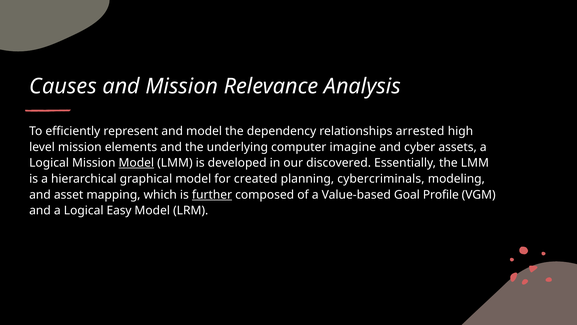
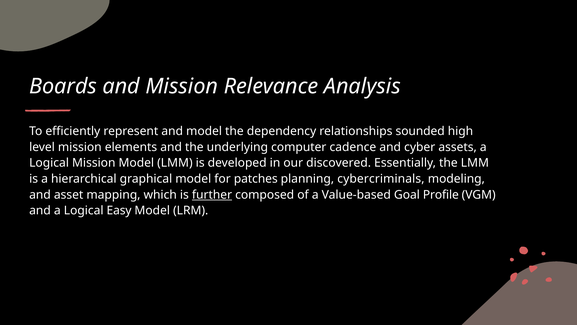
Causes: Causes -> Boards (63, 86)
arrested: arrested -> sounded (420, 131)
imagine: imagine -> cadence (353, 147)
Model underline: present -> none (136, 163)
created: created -> patches (256, 179)
